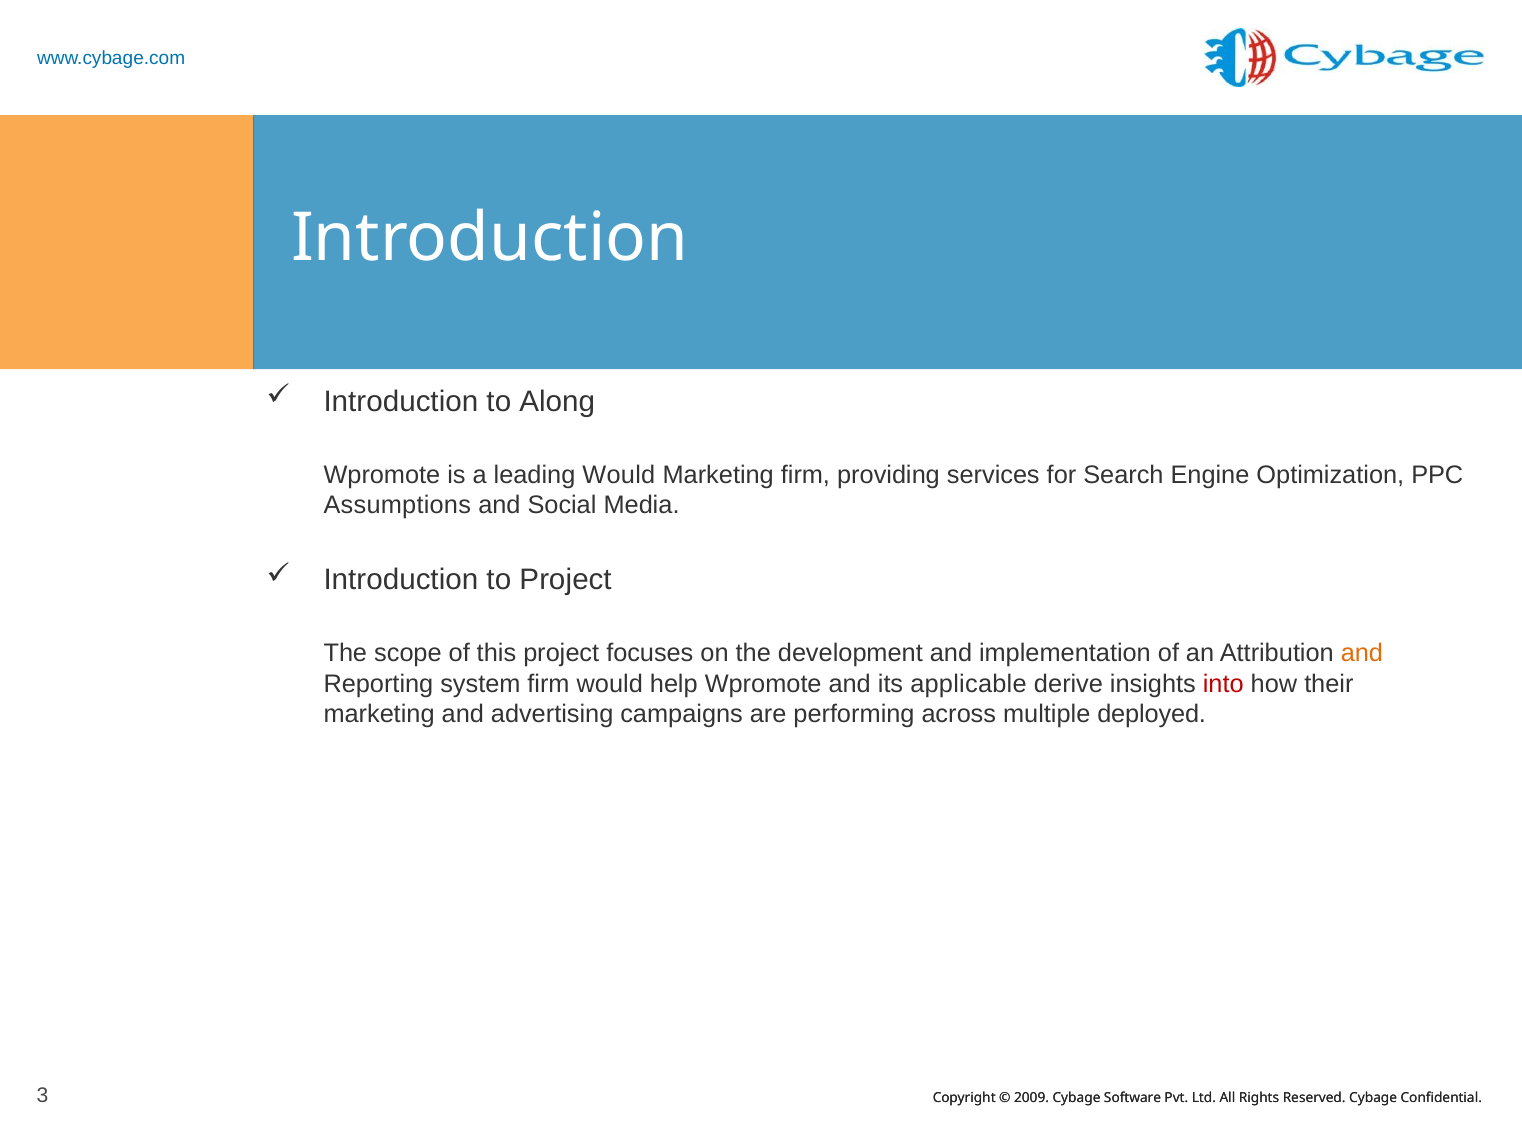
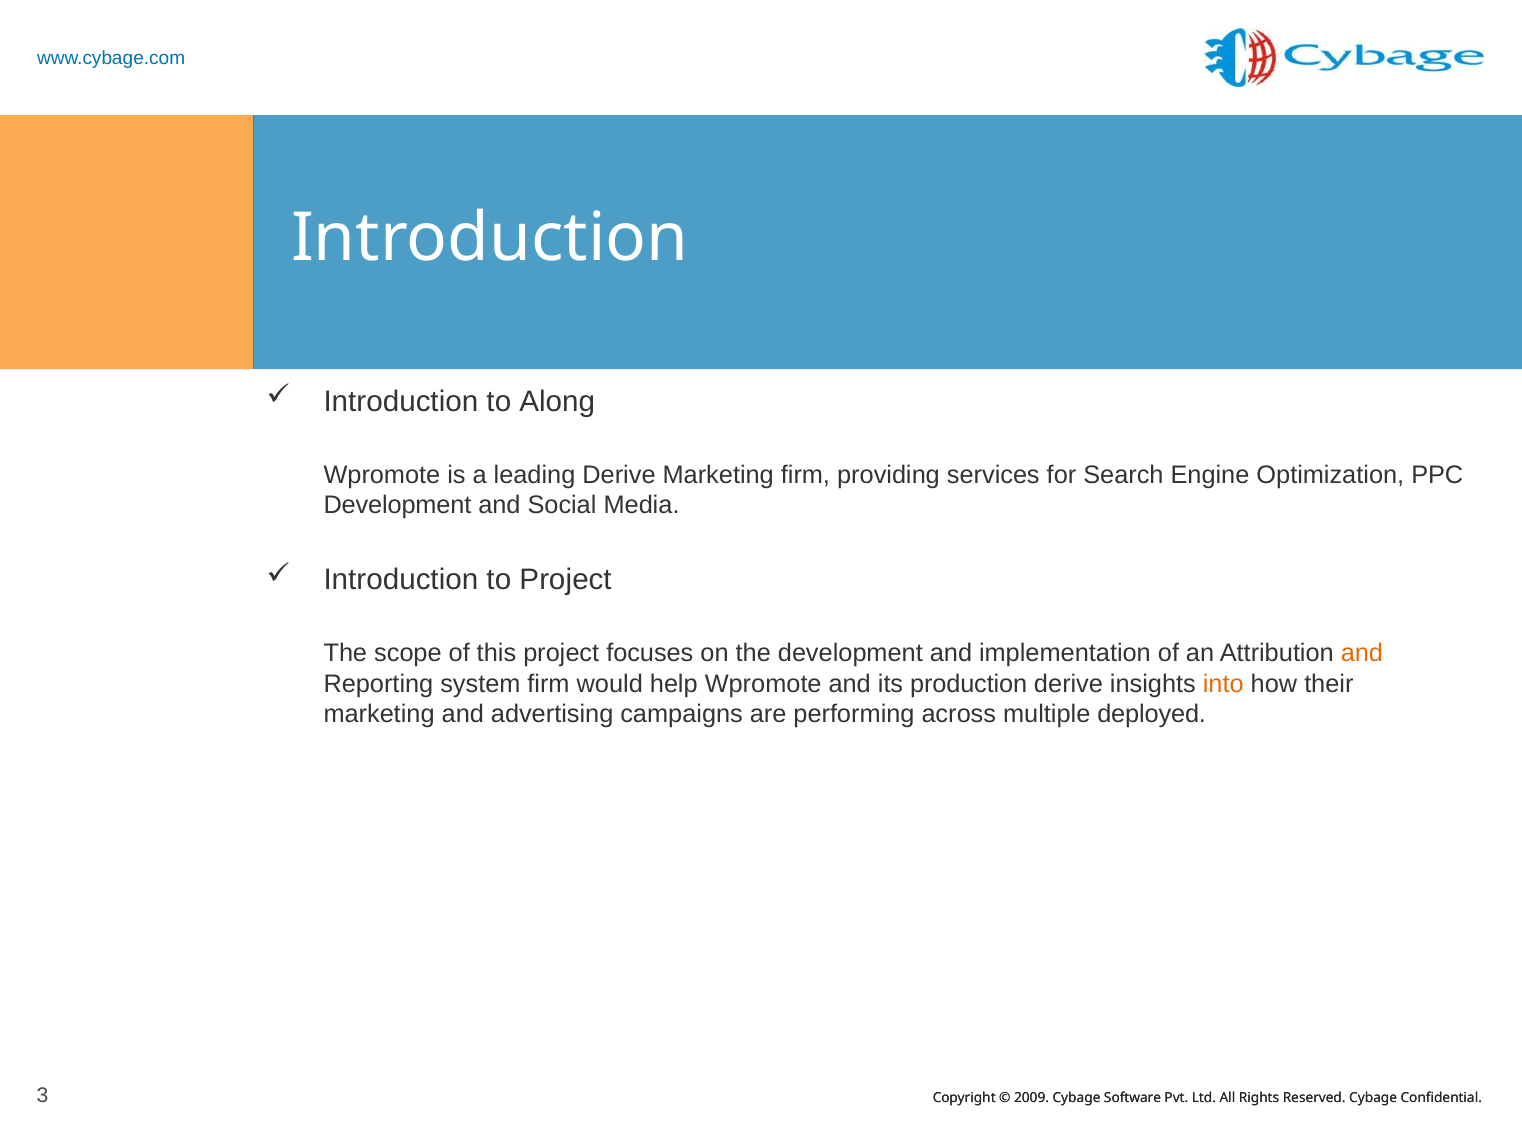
leading Would: Would -> Derive (619, 475)
Assumptions: Assumptions -> Development (397, 506)
applicable: applicable -> production (969, 684)
into colour: red -> orange (1223, 684)
